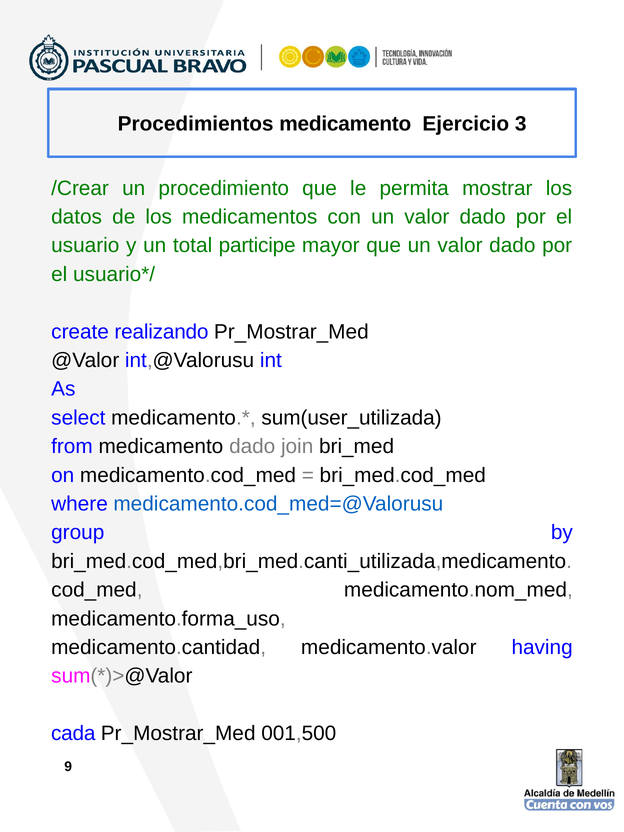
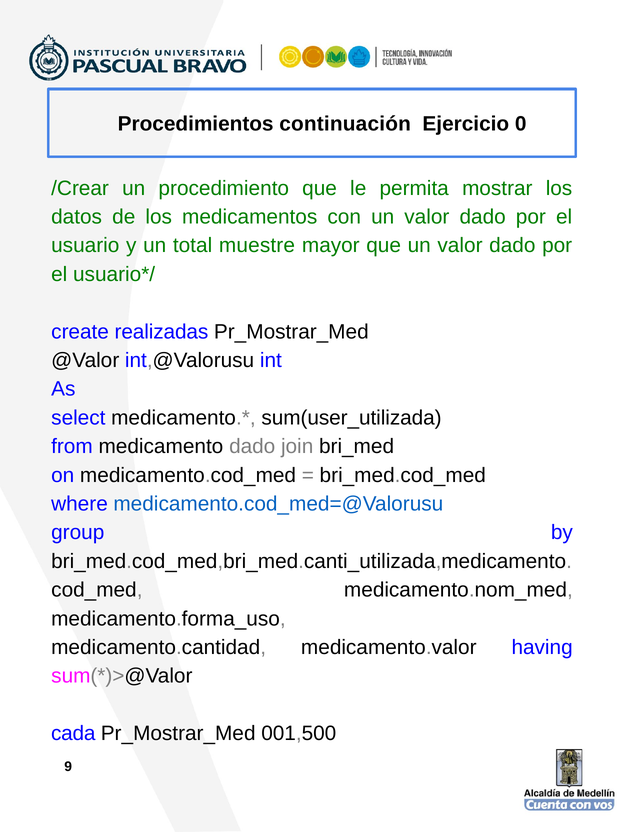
Procedimientos medicamento: medicamento -> continuación (345, 124)
3: 3 -> 0 (521, 124)
participe: participe -> muestre (257, 246)
realizando: realizando -> realizadas (161, 332)
